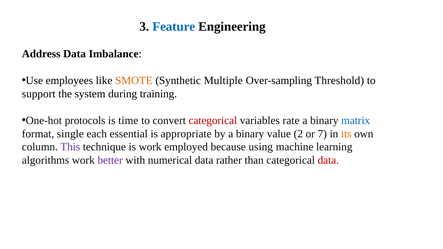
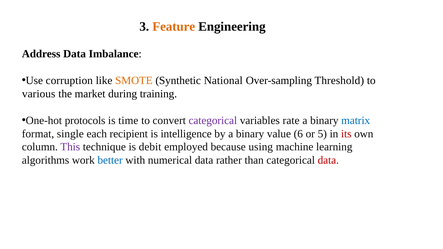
Feature colour: blue -> orange (174, 26)
employees: employees -> corruption (69, 81)
Multiple: Multiple -> National (223, 81)
support: support -> various (39, 94)
system: system -> market (90, 94)
categorical colour: red -> purple (213, 120)
essential: essential -> recipient (129, 134)
appropriate: appropriate -> intelligence (186, 134)
2: 2 -> 6 (298, 134)
7: 7 -> 5 (322, 134)
its colour: orange -> red (346, 134)
is work: work -> debit (150, 147)
better colour: purple -> blue (110, 160)
